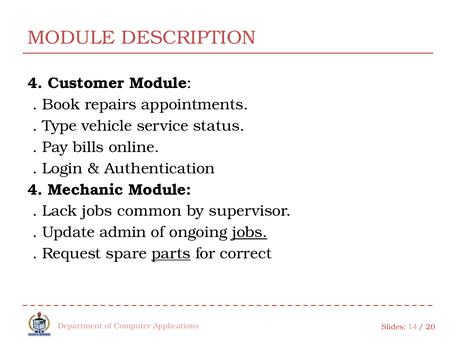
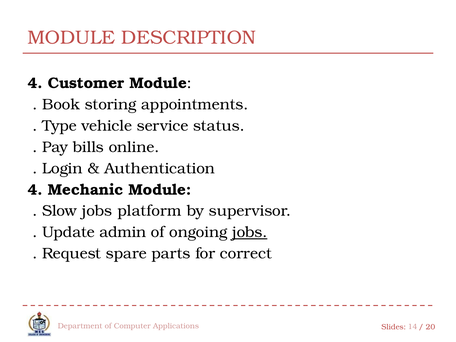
repairs: repairs -> storing (110, 105)
Lack: Lack -> Slow (59, 211)
common: common -> platform (149, 211)
parts underline: present -> none (171, 253)
